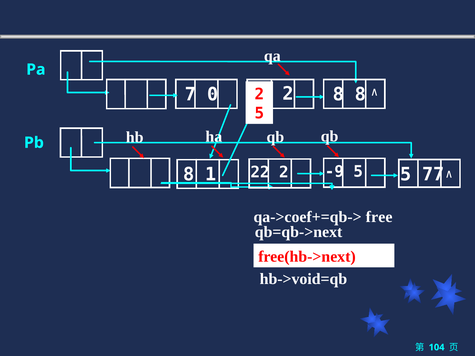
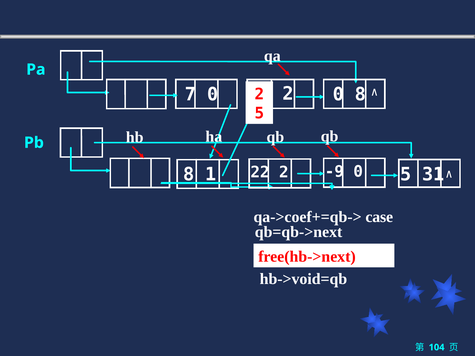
2 8: 8 -> 0 (338, 95)
-9 5: 5 -> 0 (358, 172)
77: 77 -> 31 (433, 175)
free: free -> case (379, 217)
